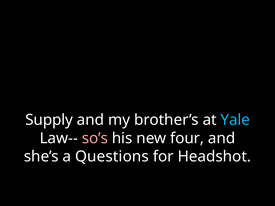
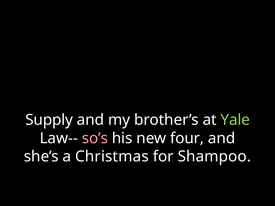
Yale colour: light blue -> light green (235, 120)
Questions: Questions -> Christmas (112, 157)
Headshot: Headshot -> Shampoo (214, 157)
